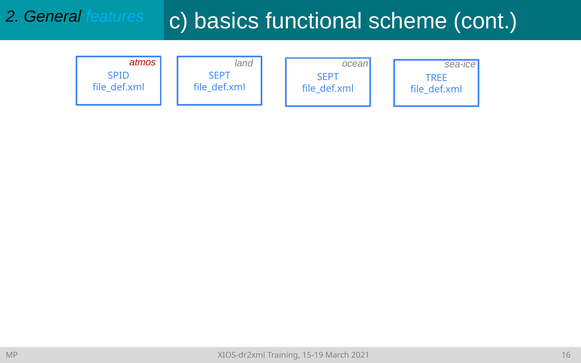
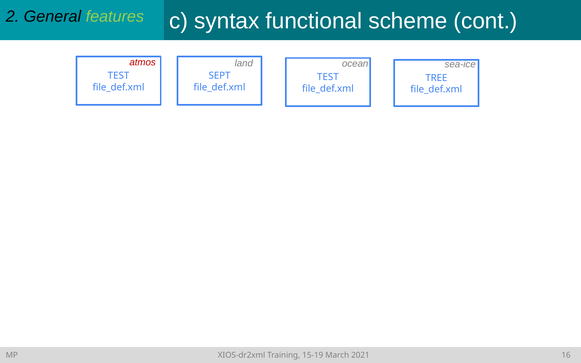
features colour: light blue -> light green (115, 17)
basics: basics -> syntax (227, 21)
SPID: SPID -> TEST (119, 76)
SEPT: SEPT -> TEST (328, 77)
